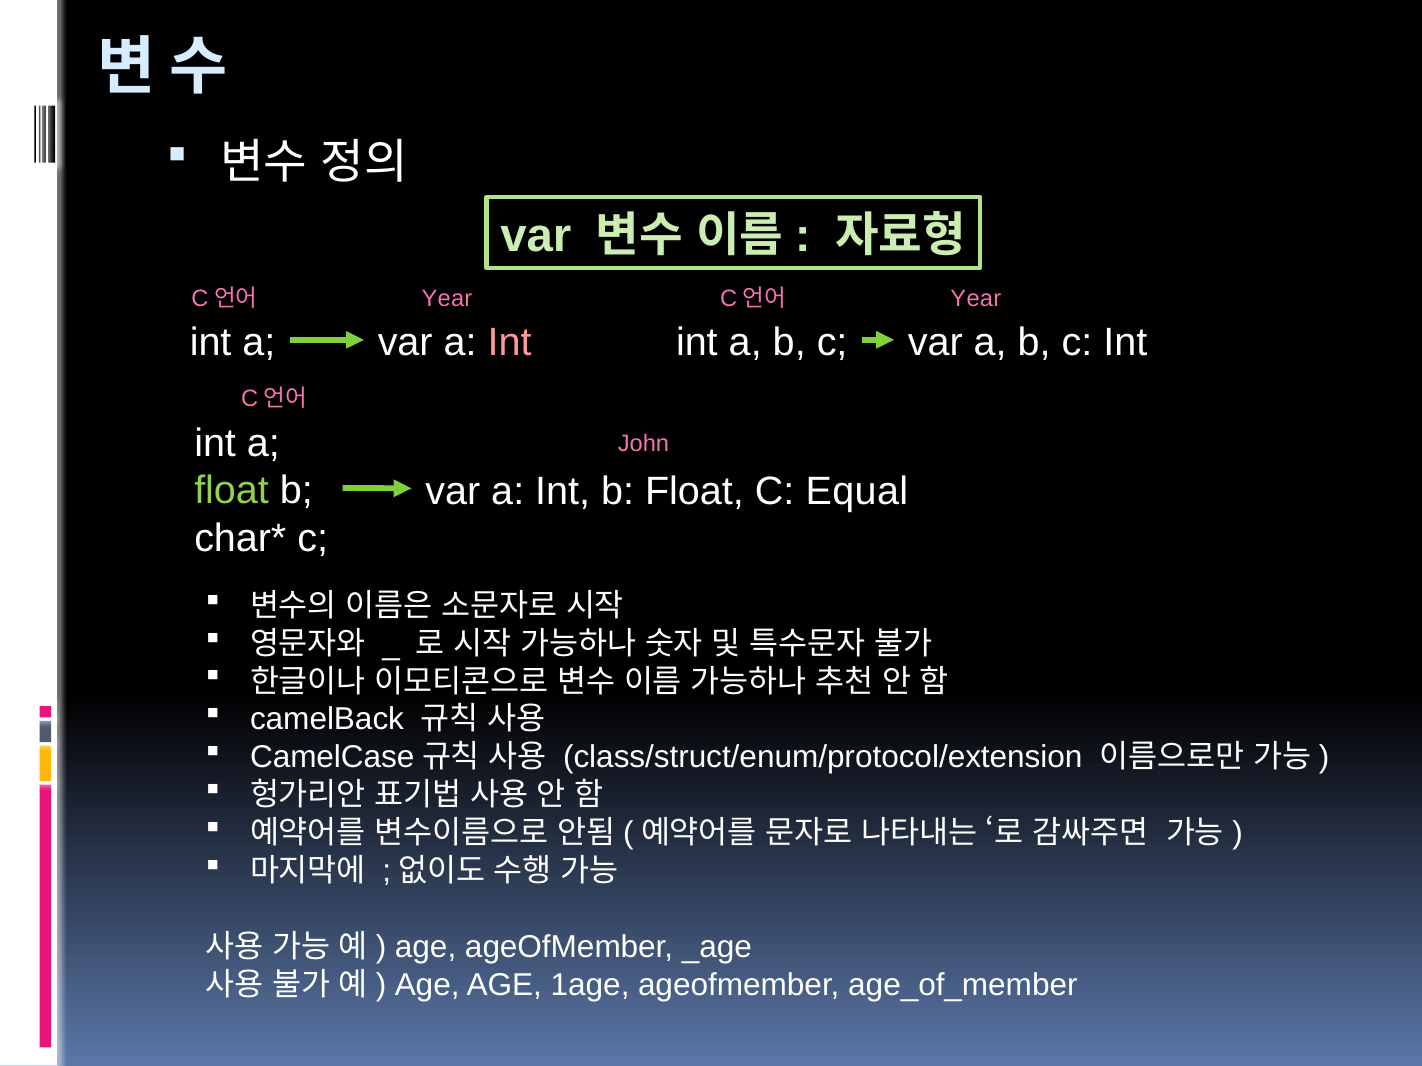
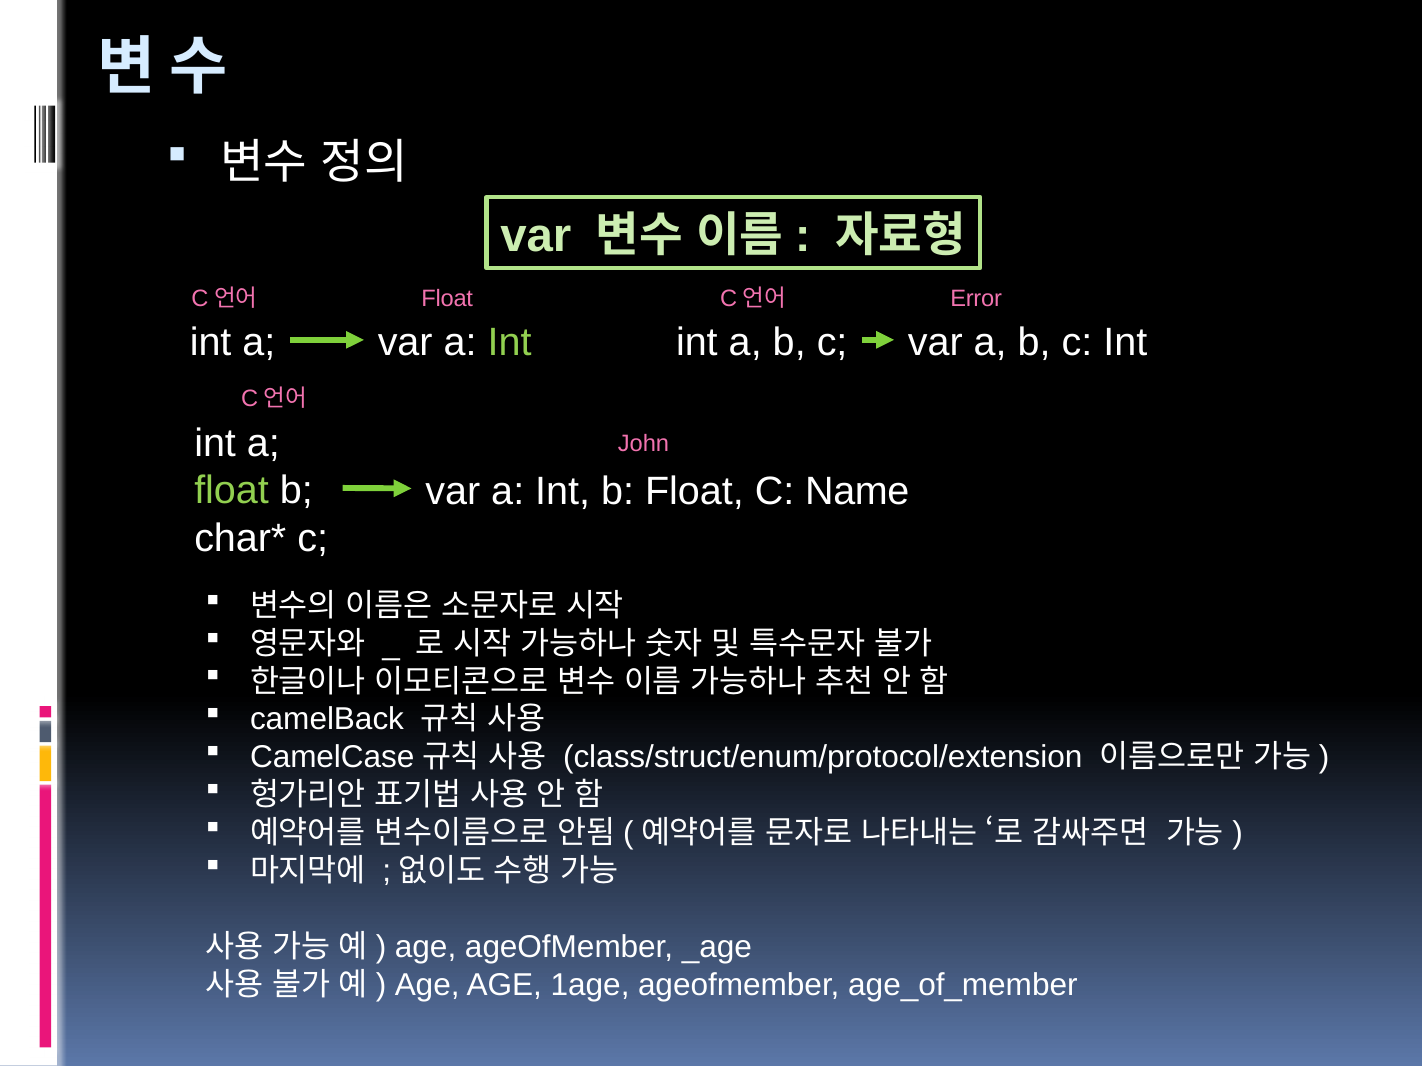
Year: Year -> Float (447, 298)
Year: Year -> Error (976, 298)
Int colour: pink -> light green (510, 343)
Equal: Equal -> Name (857, 491)
